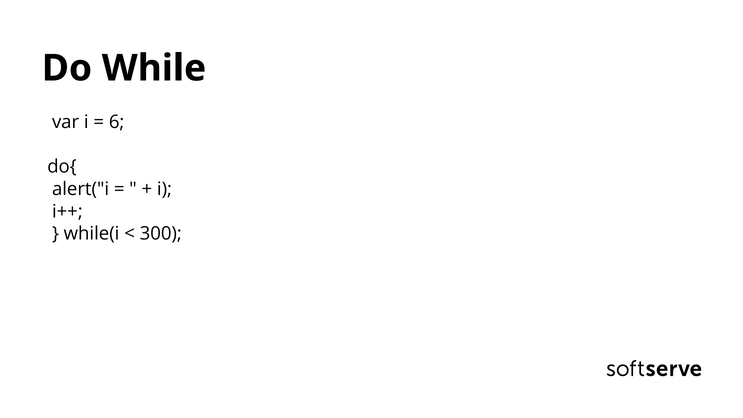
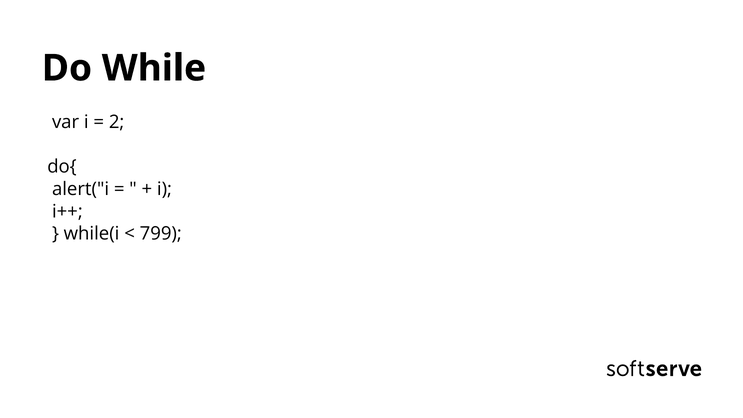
6: 6 -> 2 (117, 122)
300: 300 -> 799 (161, 234)
